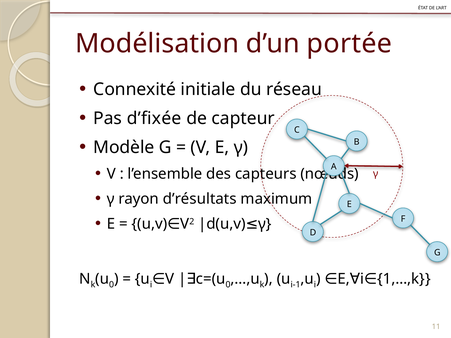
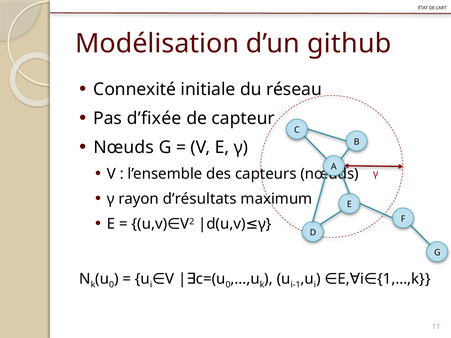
portée: portée -> github (349, 44)
Modèle: Modèle -> Nœuds (124, 147)
